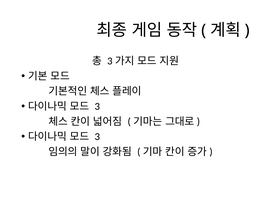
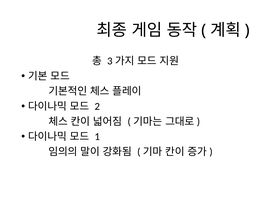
3: 3 -> 2 (97, 107)
3: 3 -> 1 (97, 137)
